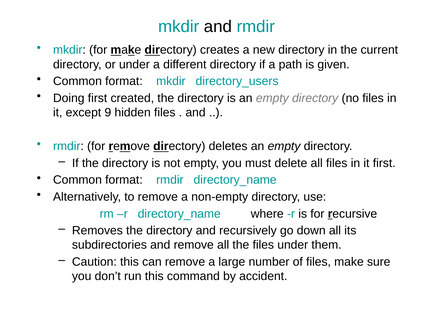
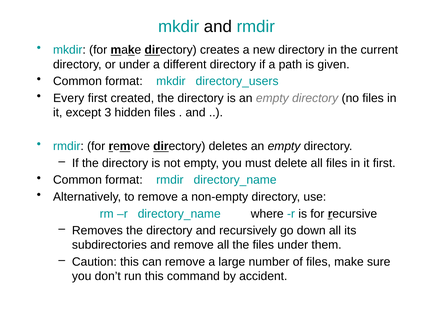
Doing: Doing -> Every (69, 98)
9: 9 -> 3 (108, 112)
